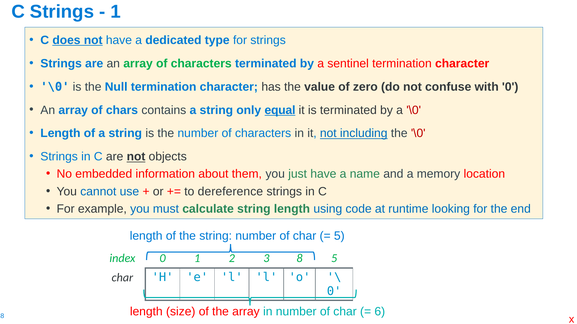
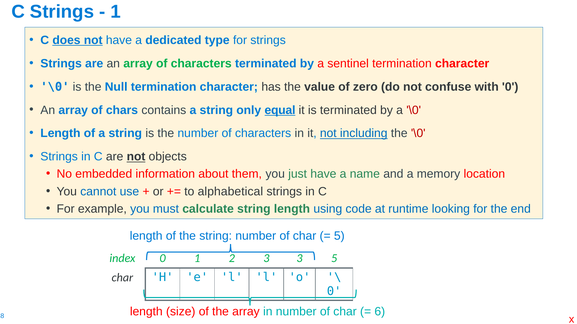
dereference: dereference -> alphabetical (230, 192)
3 8: 8 -> 3 (300, 259)
